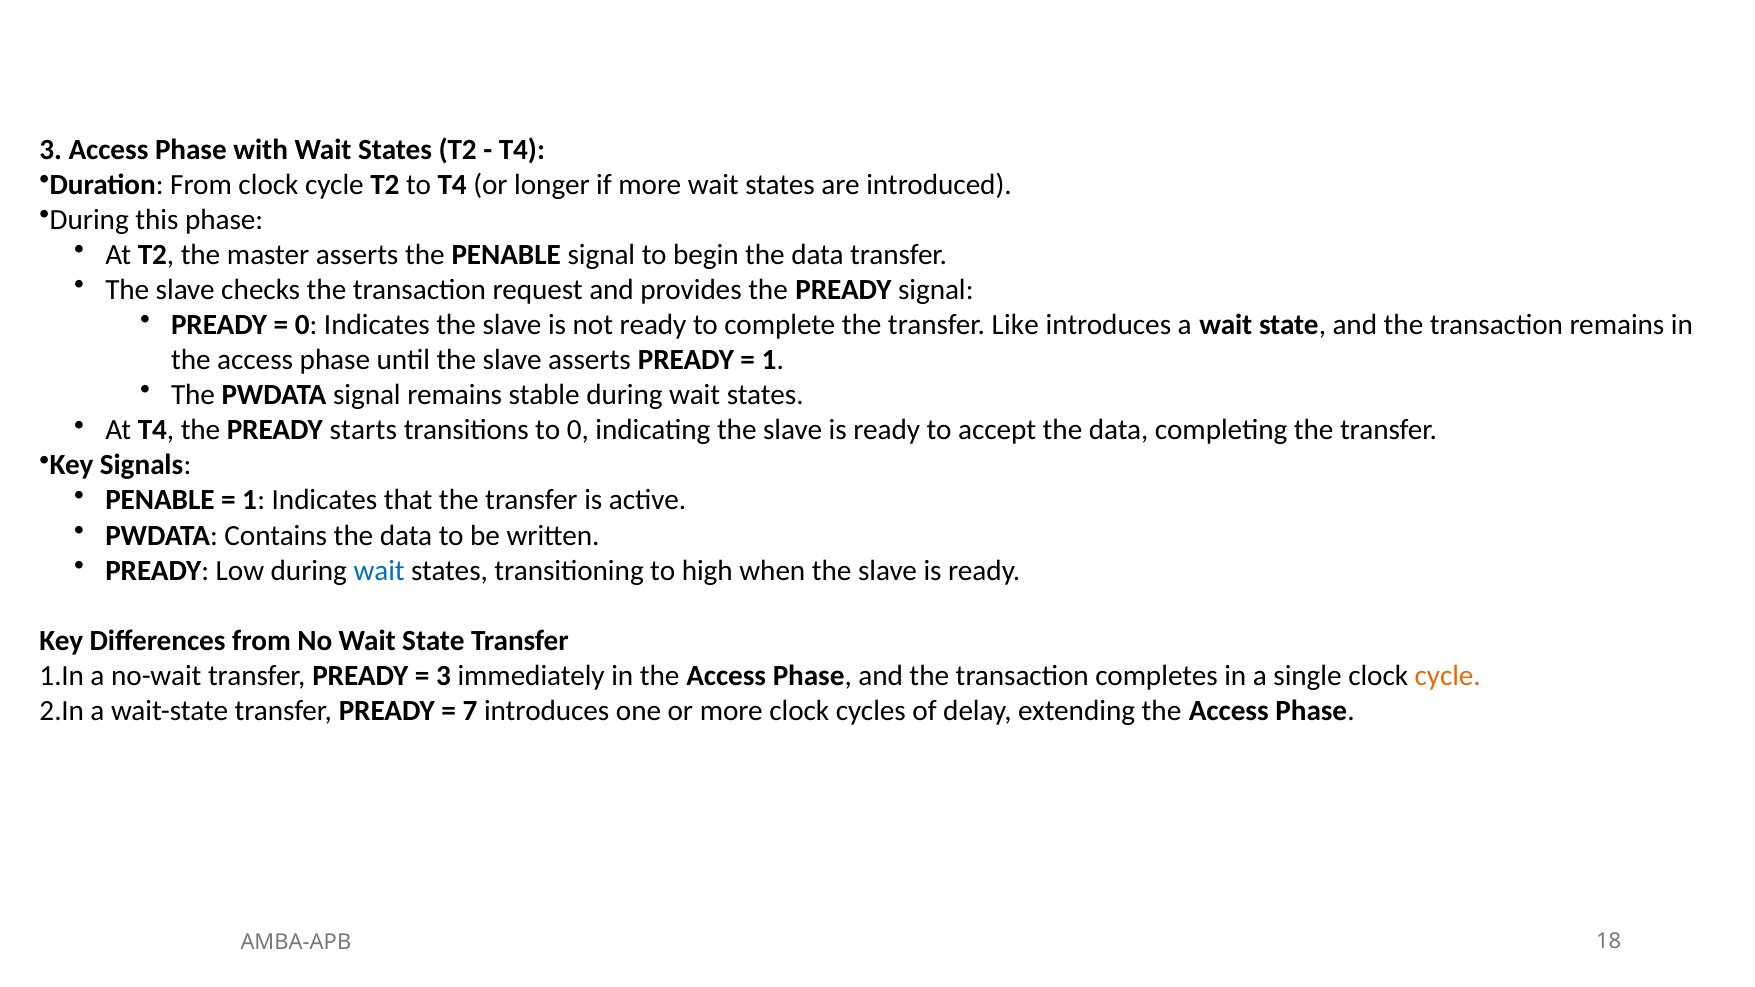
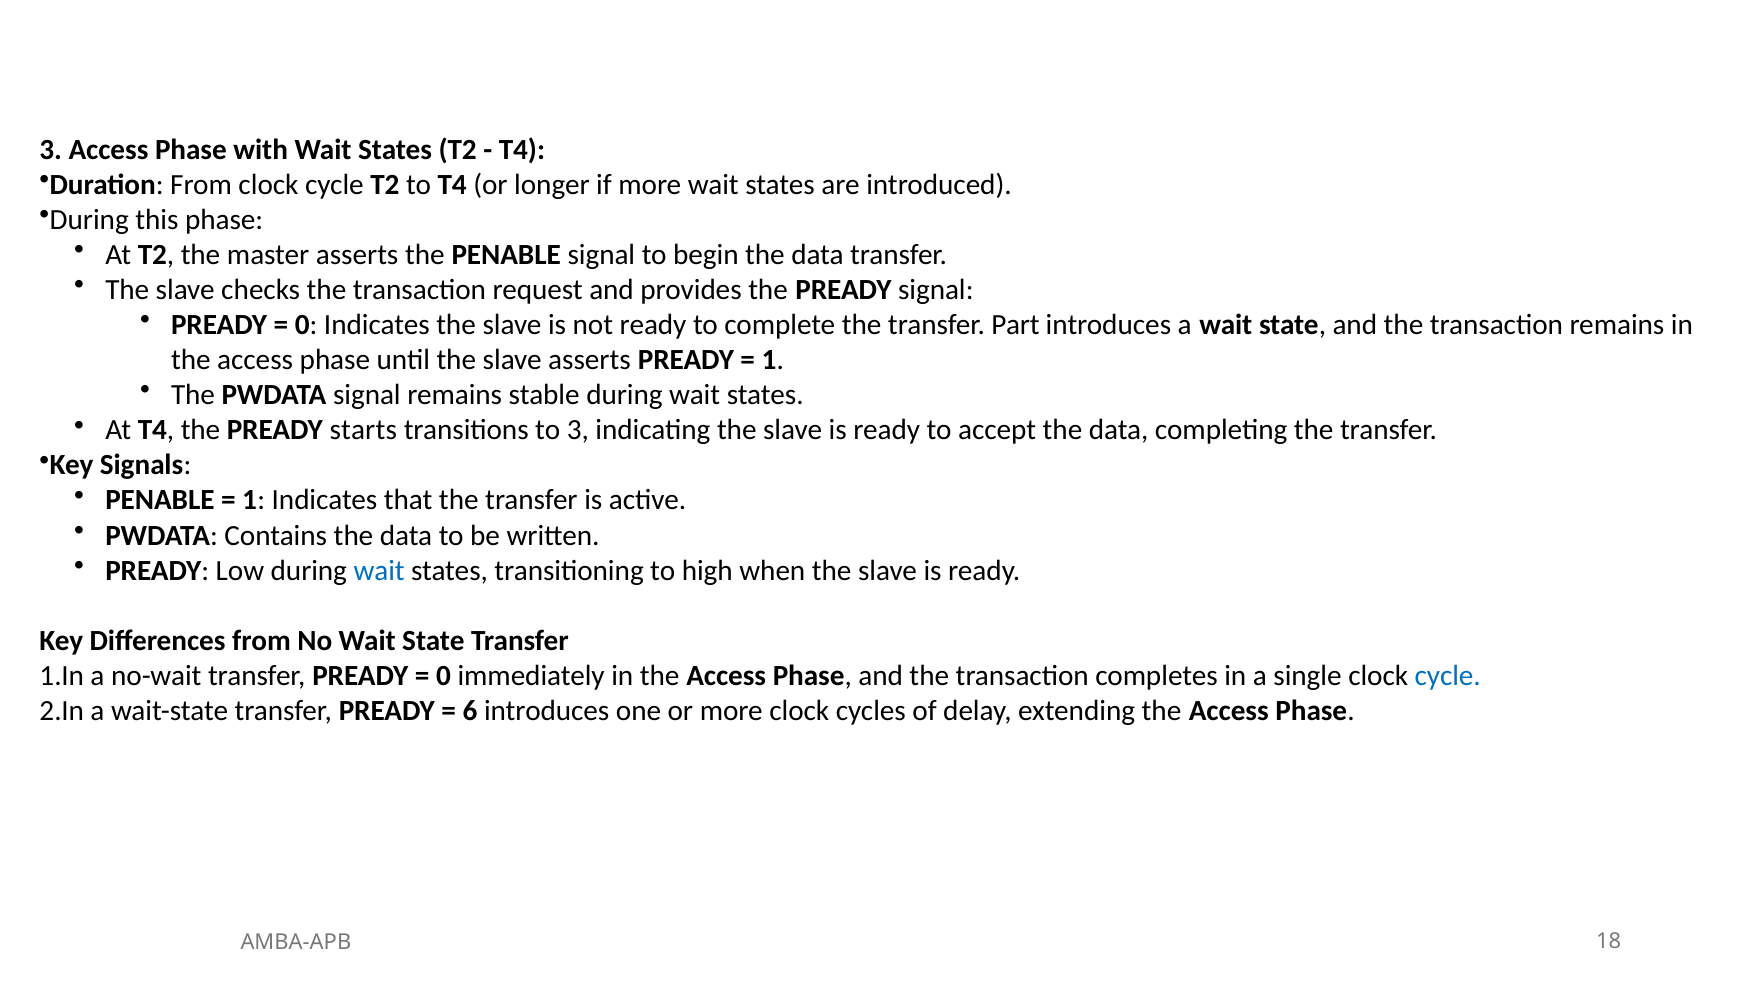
Like: Like -> Part (1015, 325)
to 0: 0 -> 3 (578, 430)
3: 3 -> 0 (443, 676)
cycle colour: orange -> blue (1448, 676)
7: 7 -> 6 (470, 711)
